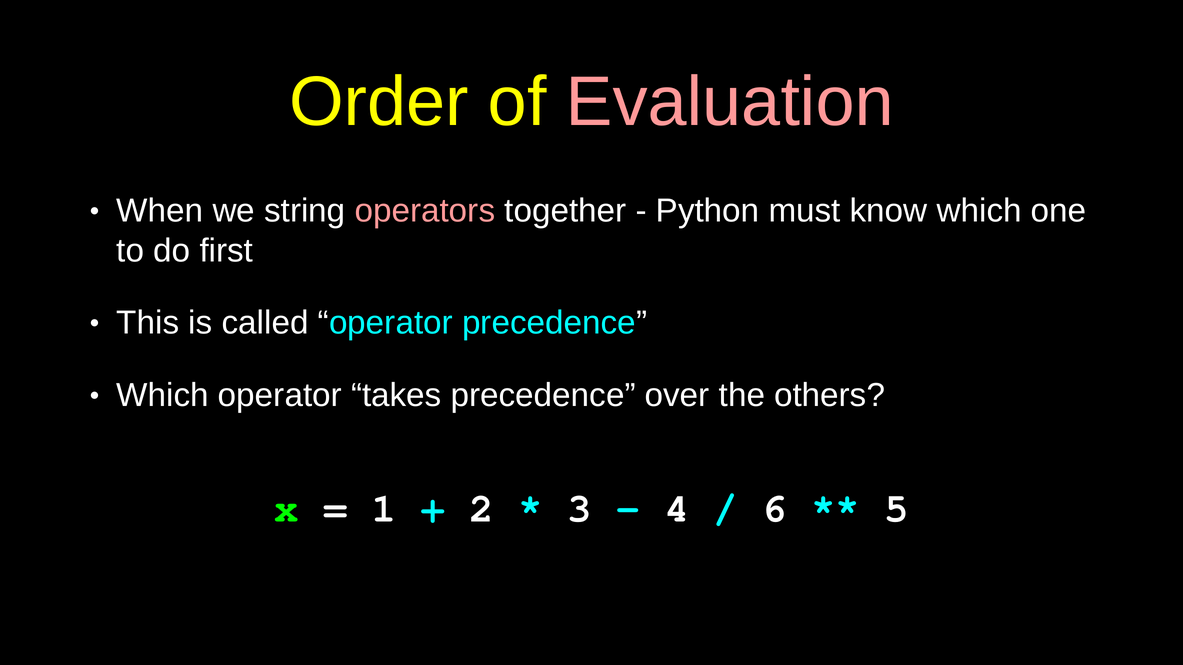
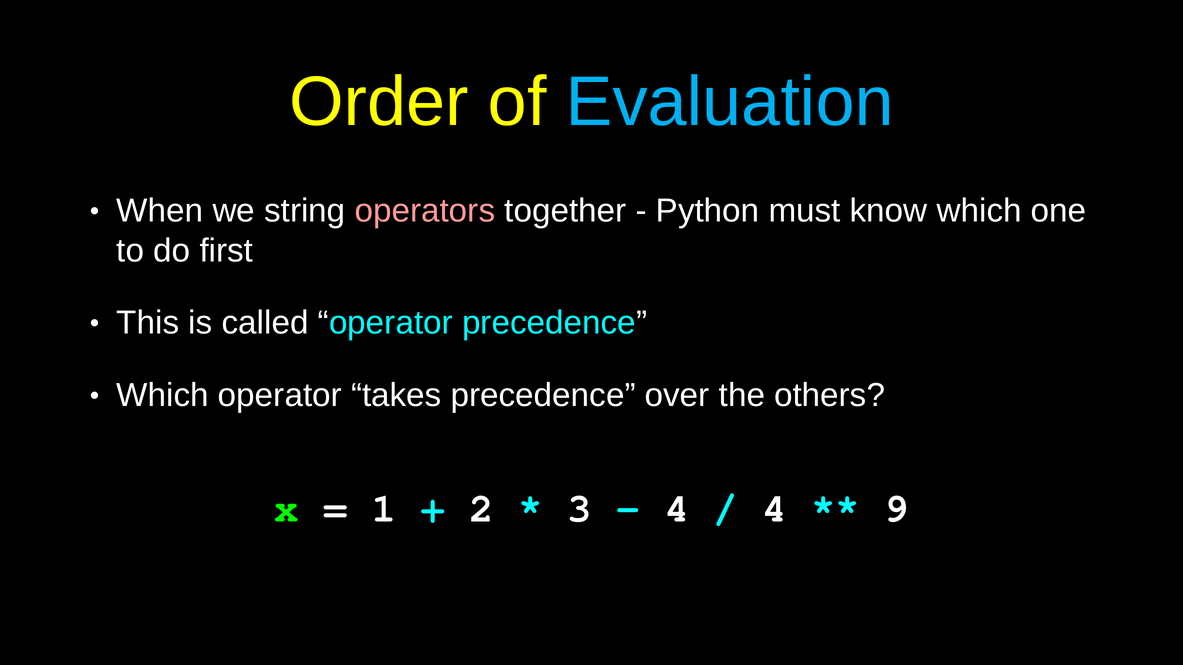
Evaluation colour: pink -> light blue (730, 102)
6: 6 -> 4 (774, 509)
5: 5 -> 9 (896, 509)
